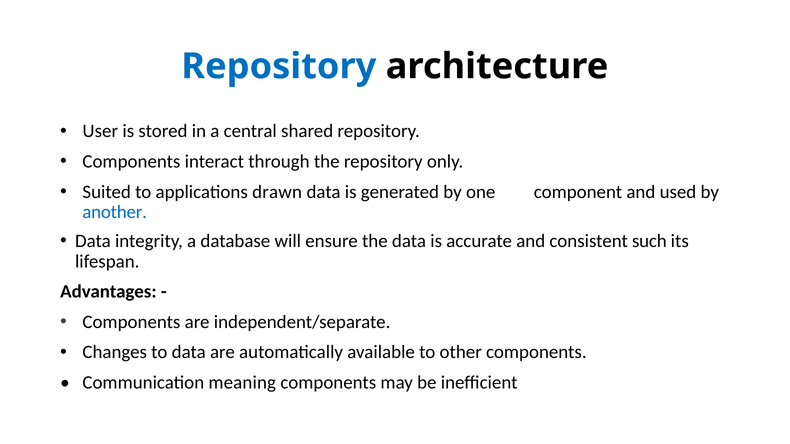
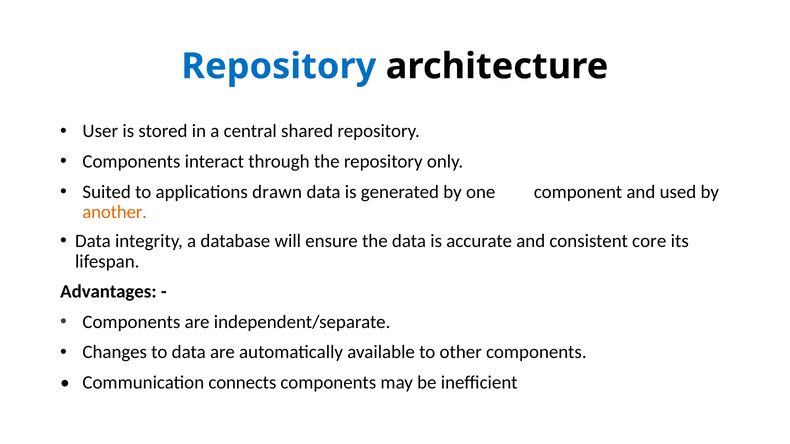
another colour: blue -> orange (115, 212)
such: such -> core (649, 241)
meaning: meaning -> connects (242, 383)
